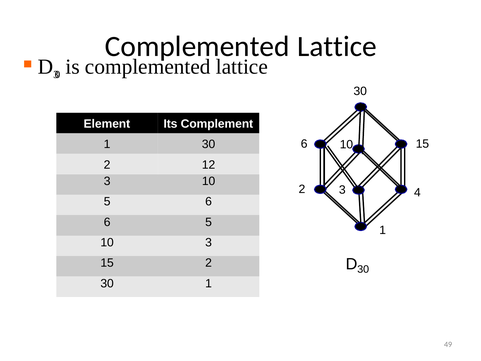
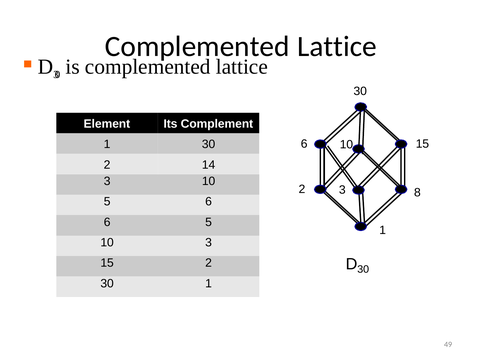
12: 12 -> 14 (209, 165)
4: 4 -> 8 (417, 193)
